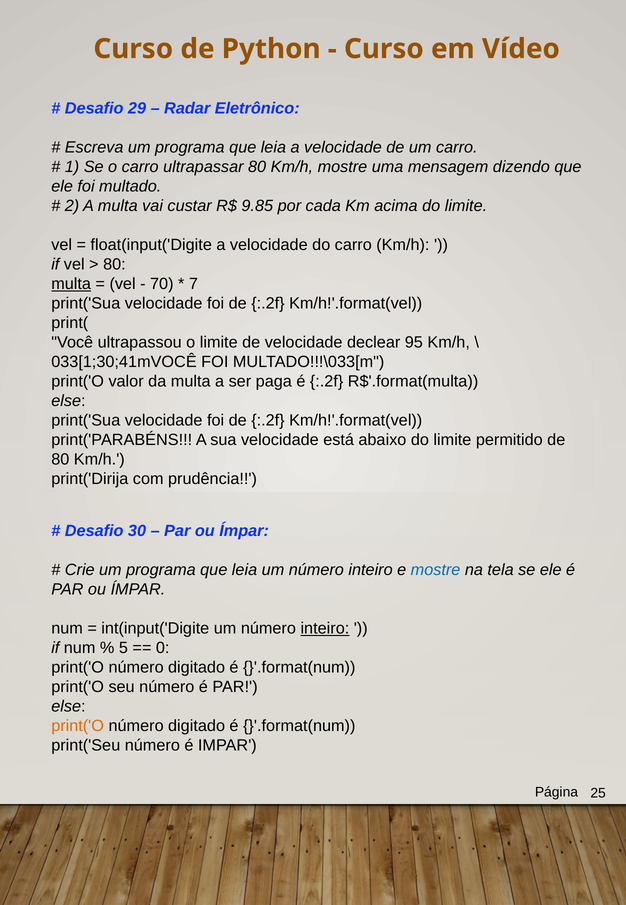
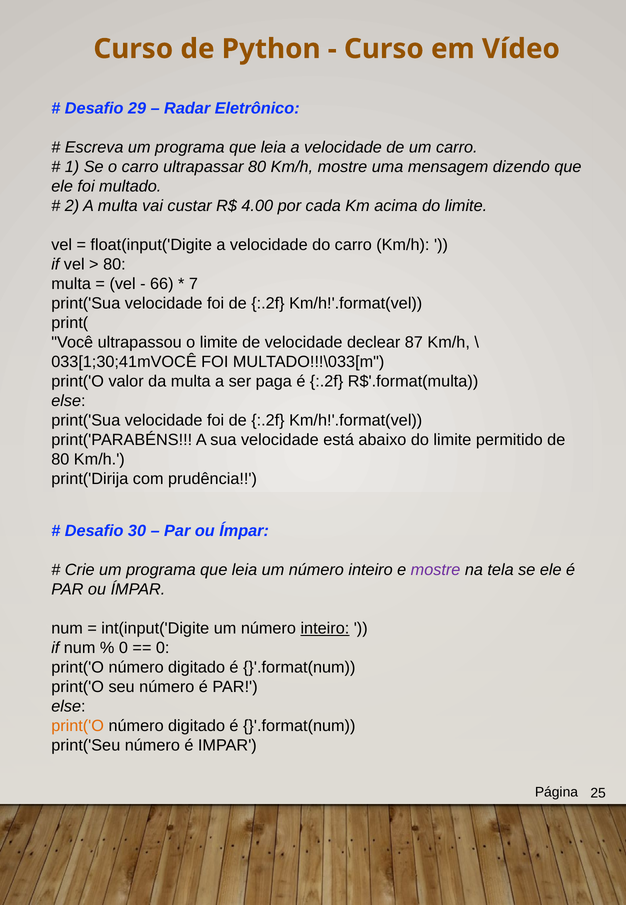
9.85: 9.85 -> 4.00 (257, 206)
multa underline: present -> none (71, 284)
70: 70 -> 66 (162, 284)
95: 95 -> 87 (414, 342)
mostre colour: blue -> purple (436, 570)
5: 5 -> 0 (123, 648)
